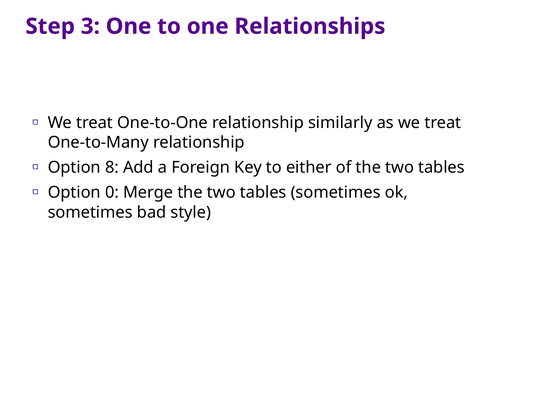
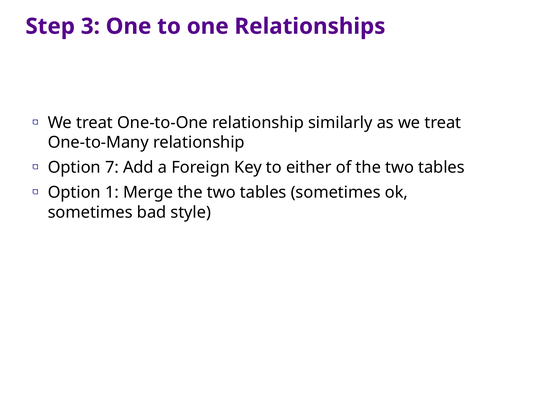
8: 8 -> 7 (112, 167)
0: 0 -> 1 (112, 192)
